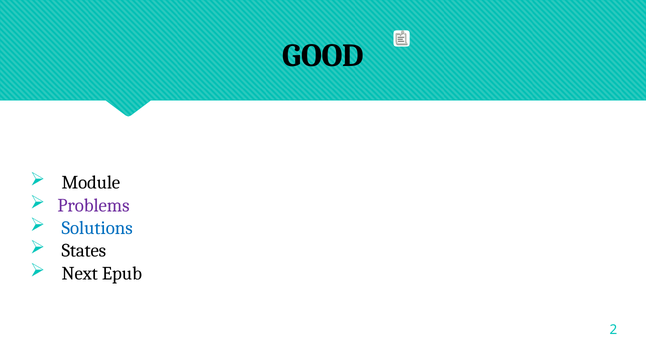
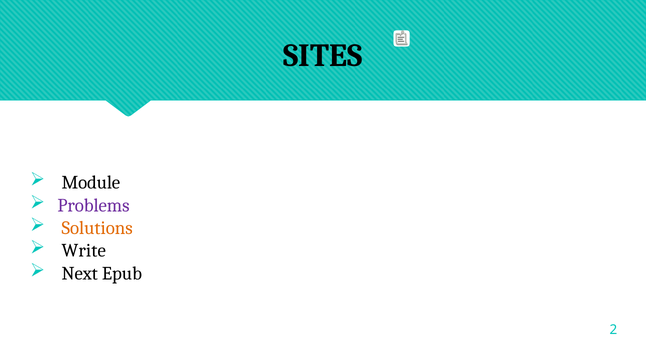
GOOD: GOOD -> SITES (323, 56)
Solutions colour: blue -> orange (97, 228)
States: States -> Write (84, 250)
